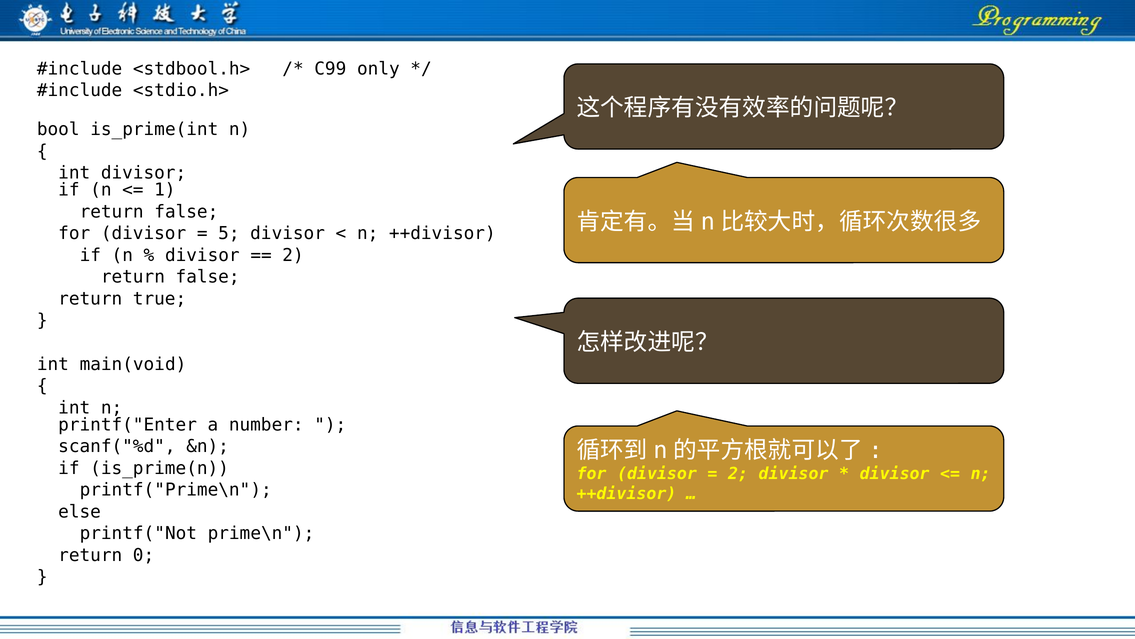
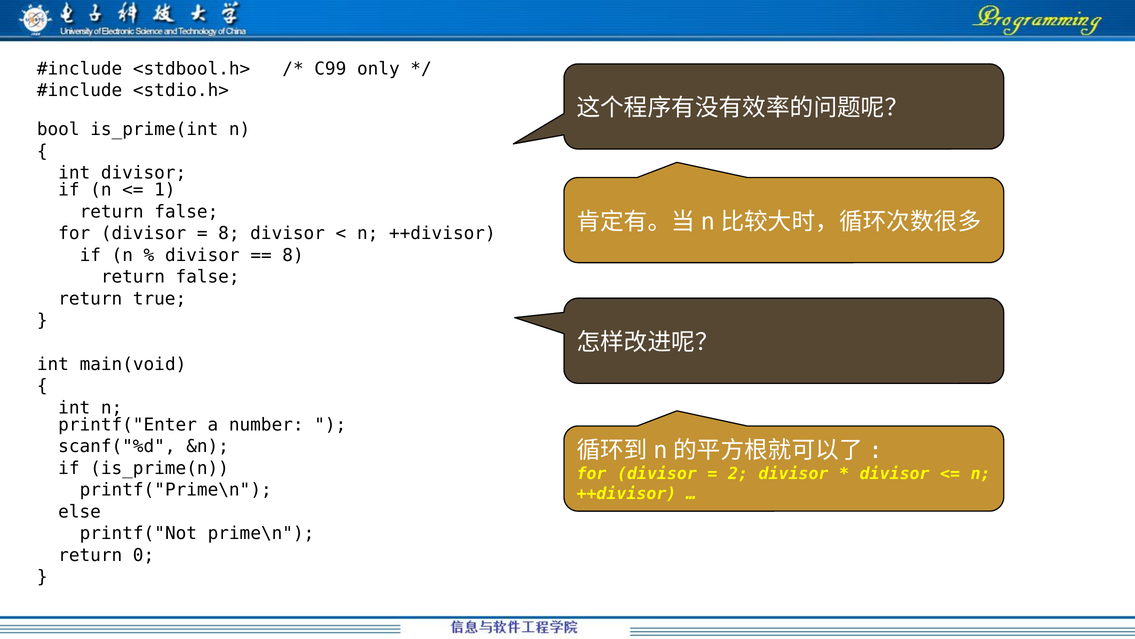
5: 5 -> 8 (229, 233)
2: 2 -> 8 (293, 255)
